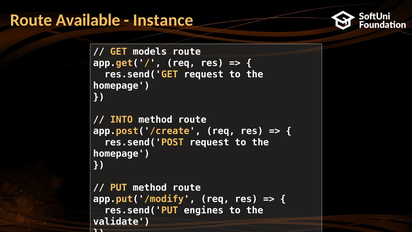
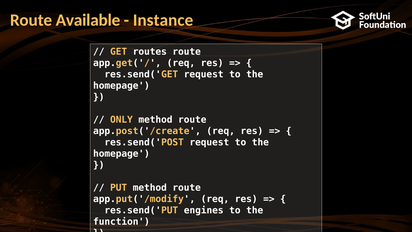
models: models -> routes (150, 52)
INTO: INTO -> ONLY (121, 120)
validate: validate -> function (121, 222)
